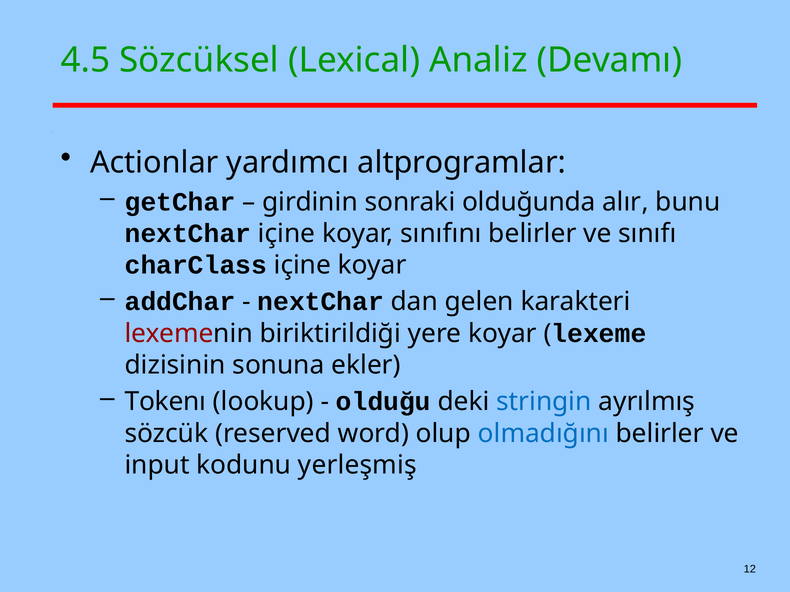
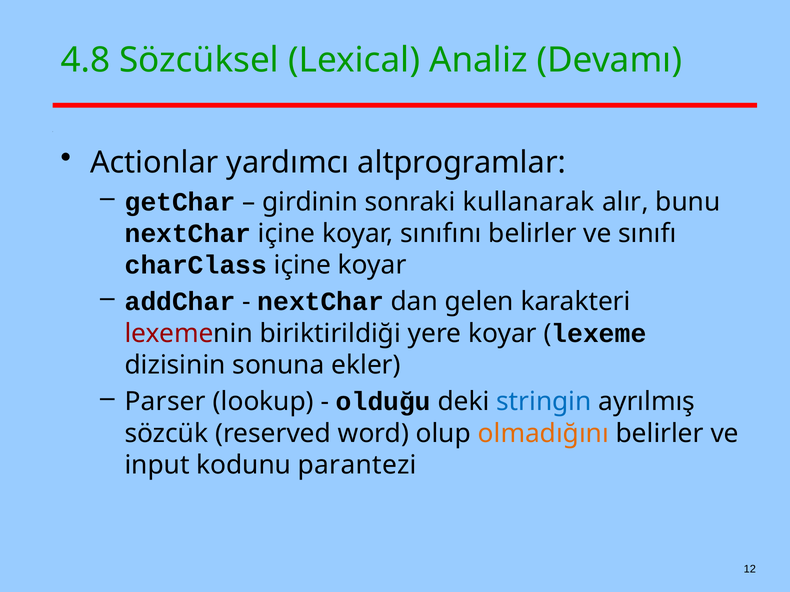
4.5: 4.5 -> 4.8 (85, 60)
olduğunda: olduğunda -> kullanarak (529, 202)
Tokenı: Tokenı -> Parser (165, 402)
olmadığını colour: blue -> orange (543, 434)
yerleşmiş: yerleşmiş -> parantezi (357, 465)
